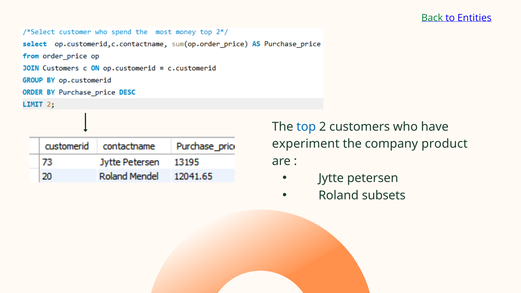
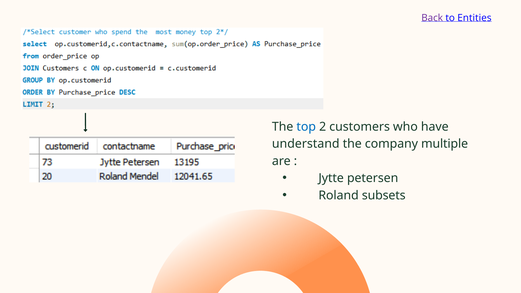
Back colour: green -> purple (432, 18)
experiment: experiment -> understand (306, 144)
product: product -> multiple (445, 144)
